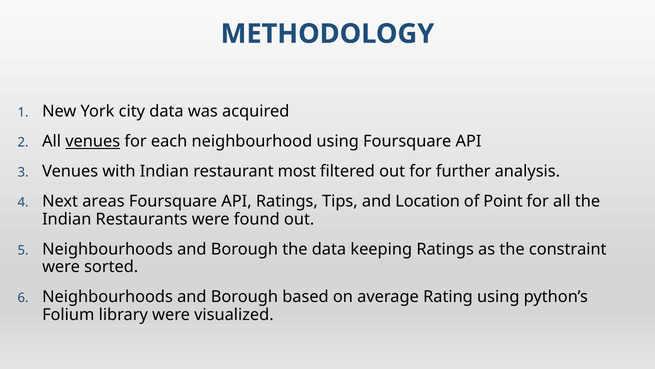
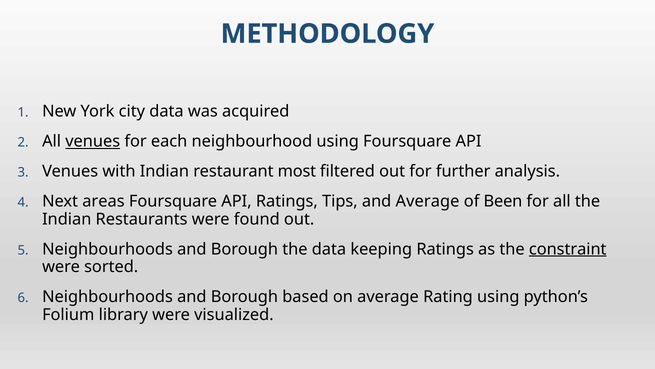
and Location: Location -> Average (428, 201)
Point: Point -> Been (503, 201)
constraint underline: none -> present (568, 249)
